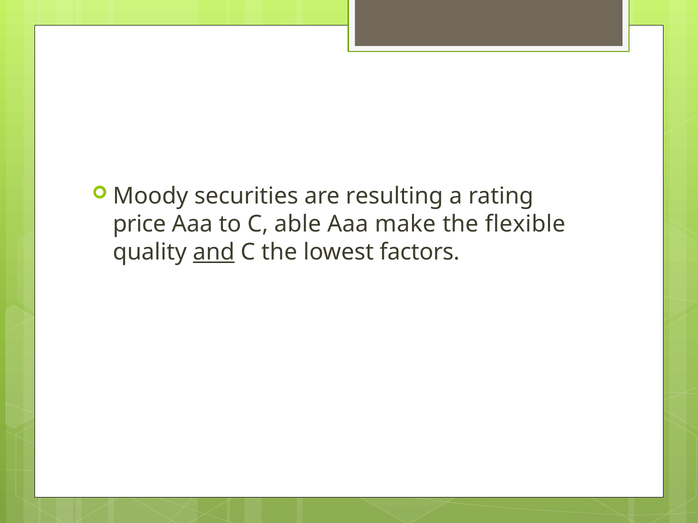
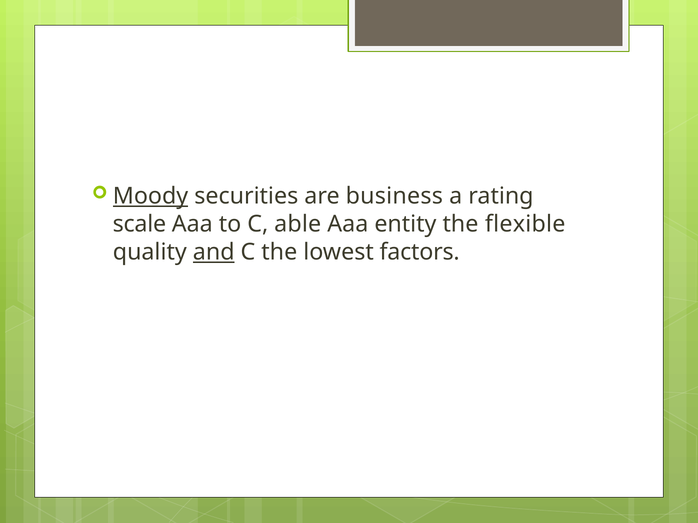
Moody underline: none -> present (151, 196)
resulting: resulting -> business (394, 196)
price: price -> scale (139, 224)
make: make -> entity (405, 224)
